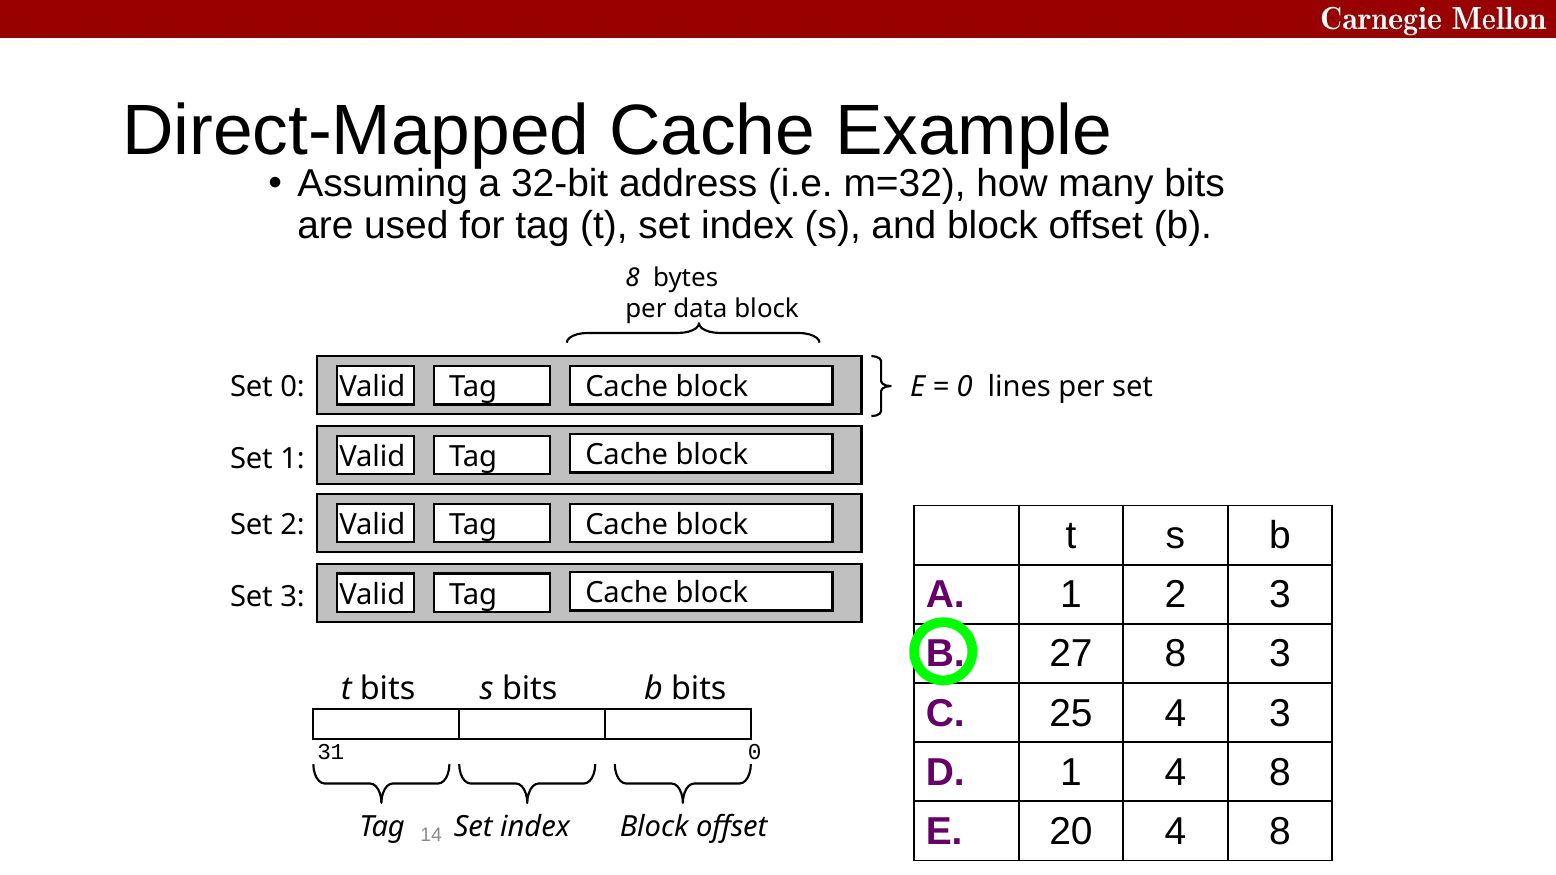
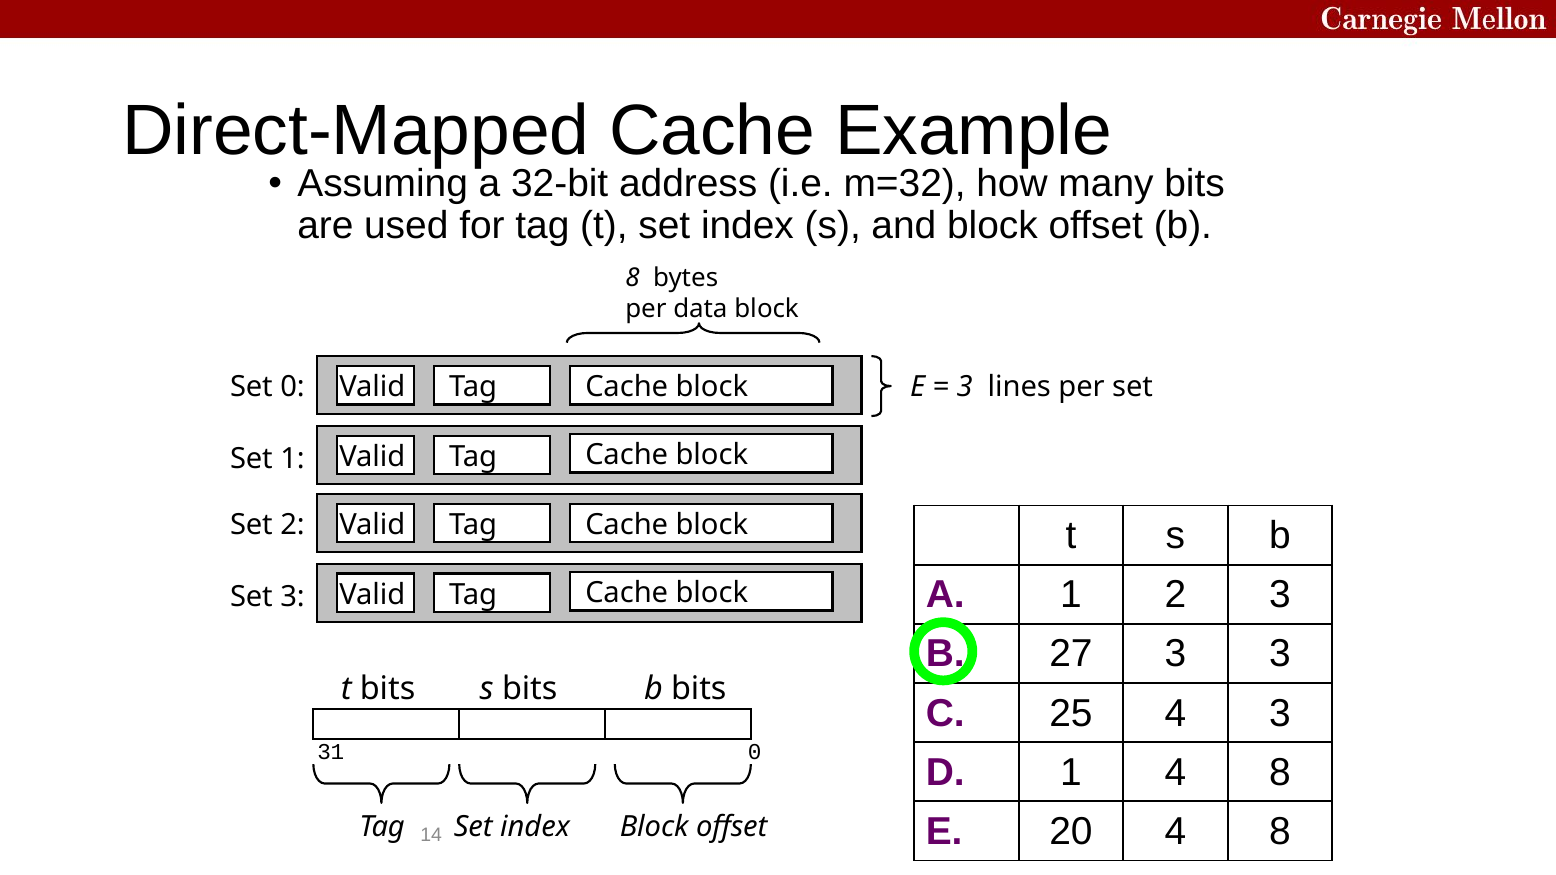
0: 0 -> 3 (965, 387)
27 8: 8 -> 3 (1175, 654)
